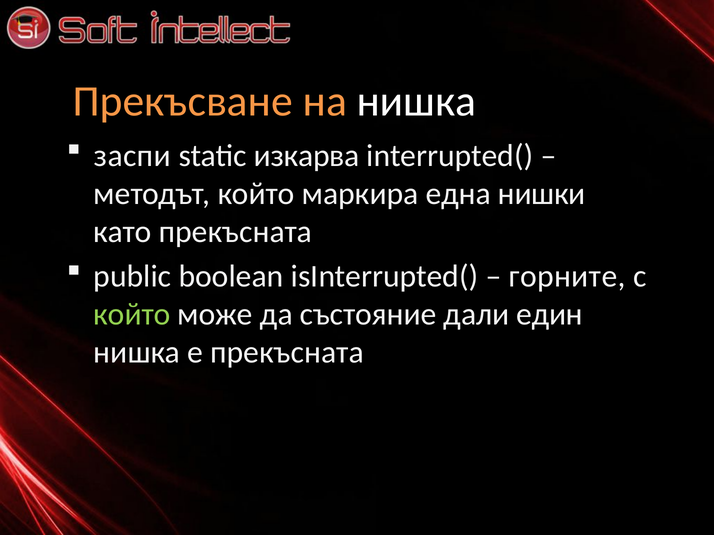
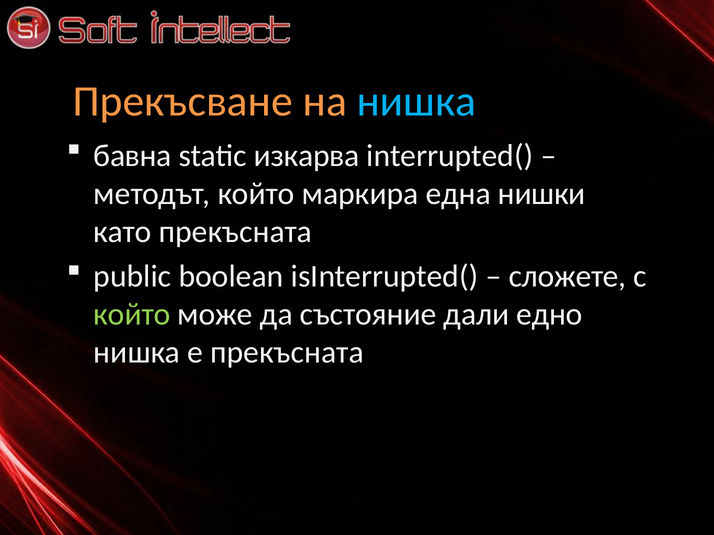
нишка colour: white -> light blue (416, 101)
заспи: заспи -> бавна (133, 156)
горните: горните -> сложете (568, 276)
един: един -> едно (550, 315)
